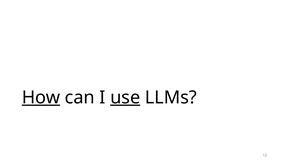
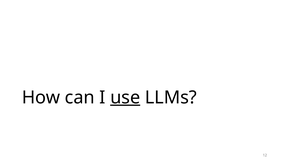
How underline: present -> none (41, 97)
